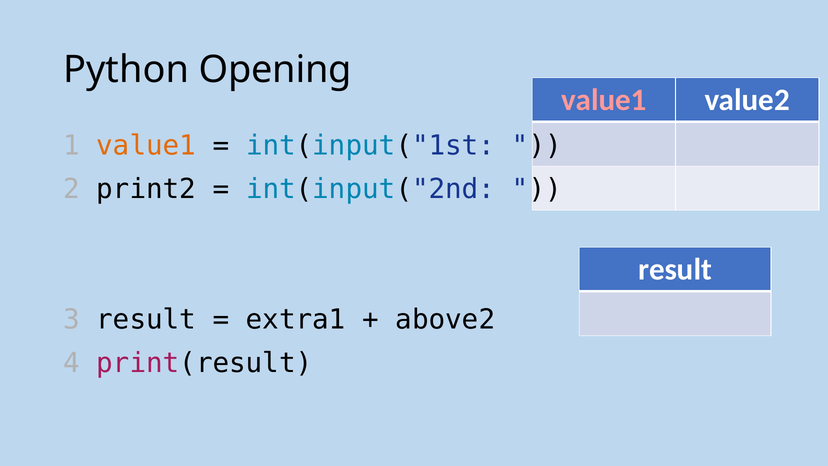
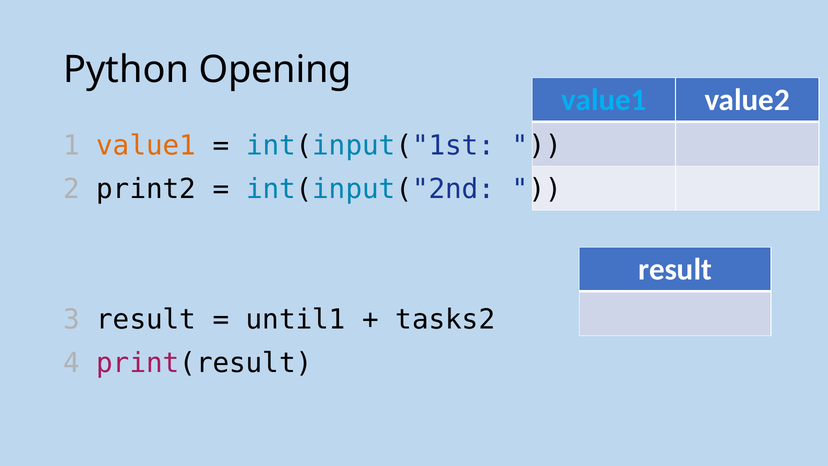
value1 colour: pink -> light blue (604, 100)
extra1: extra1 -> until1 (296, 320)
above2: above2 -> tasks2 (445, 320)
